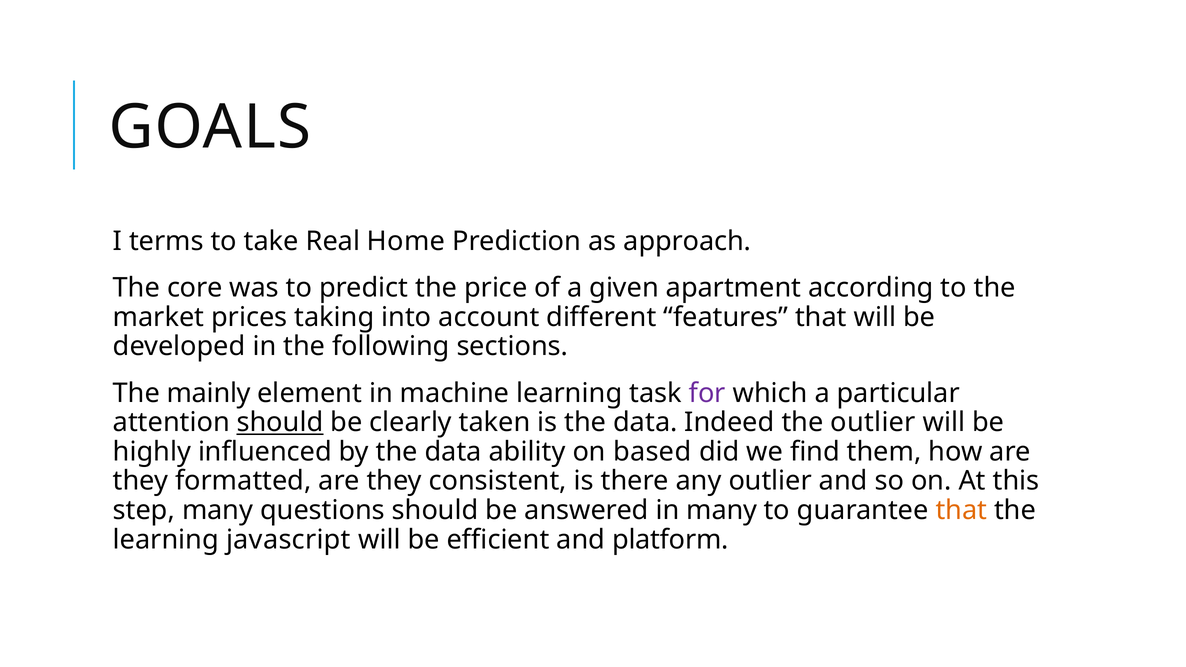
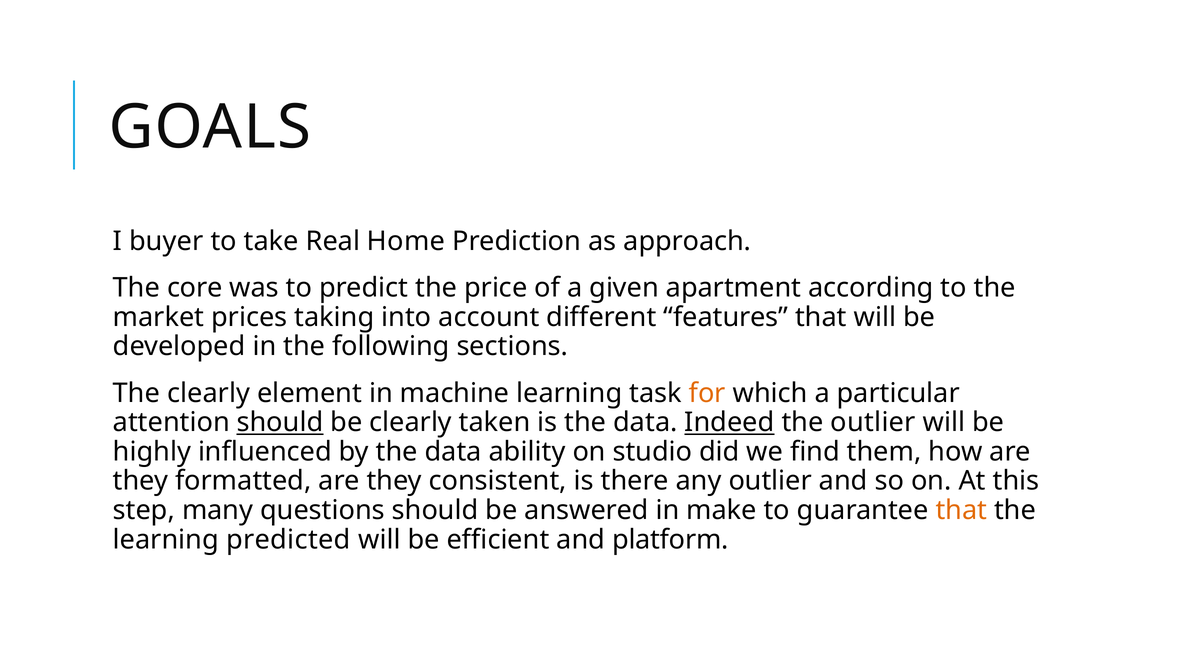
terms: terms -> buyer (166, 241)
The mainly: mainly -> clearly (209, 393)
for colour: purple -> orange (707, 393)
Indeed underline: none -> present (729, 422)
based: based -> studio (652, 452)
in many: many -> make (722, 510)
javascript: javascript -> predicted (288, 540)
